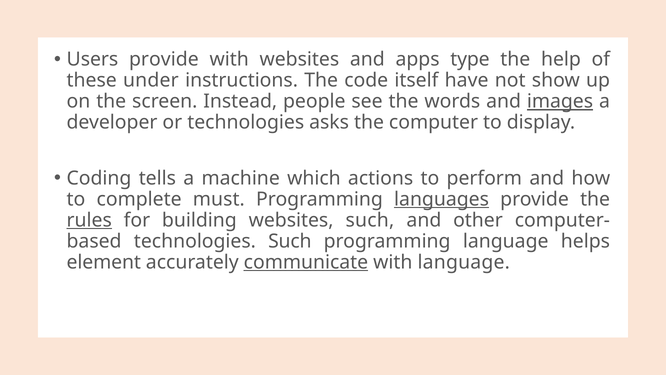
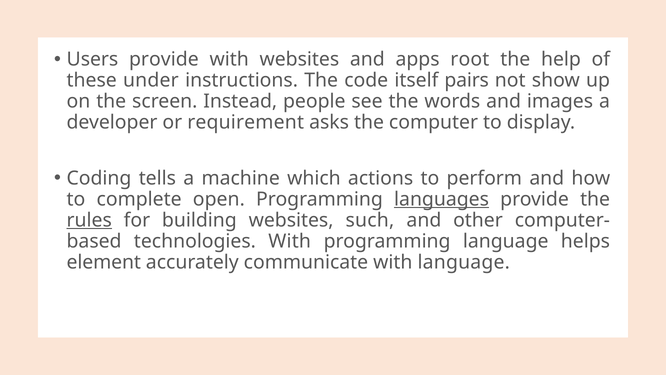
type: type -> root (470, 59)
have: have -> pairs (467, 80)
images underline: present -> none (560, 101)
or technologies: technologies -> requirement (246, 122)
must: must -> open (219, 199)
technologies Such: Such -> With (290, 241)
communicate underline: present -> none (306, 262)
